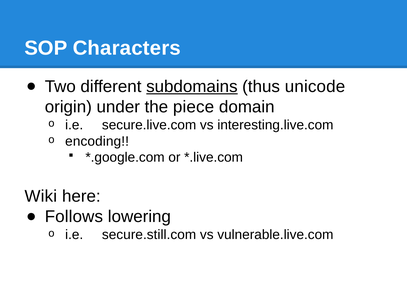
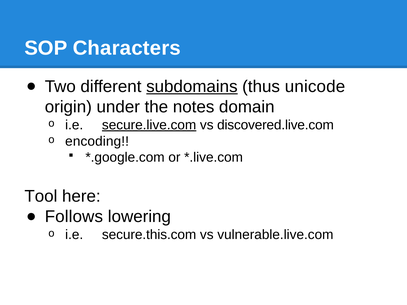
piece: piece -> notes (194, 107)
secure.live.com underline: none -> present (149, 125)
interesting.live.com: interesting.live.com -> discovered.live.com (275, 125)
Wiki: Wiki -> Tool (41, 197)
secure.still.com: secure.still.com -> secure.this.com (149, 235)
